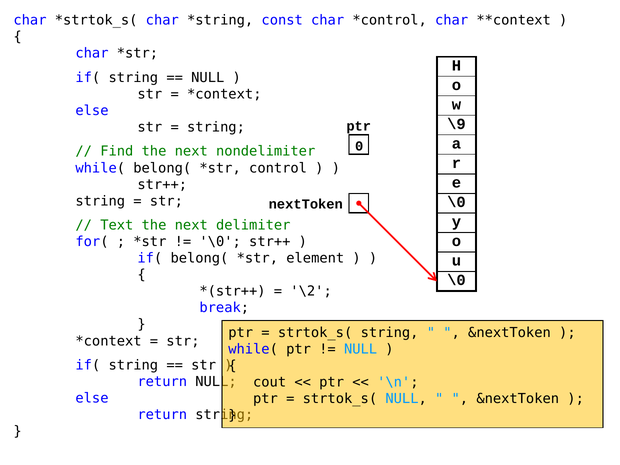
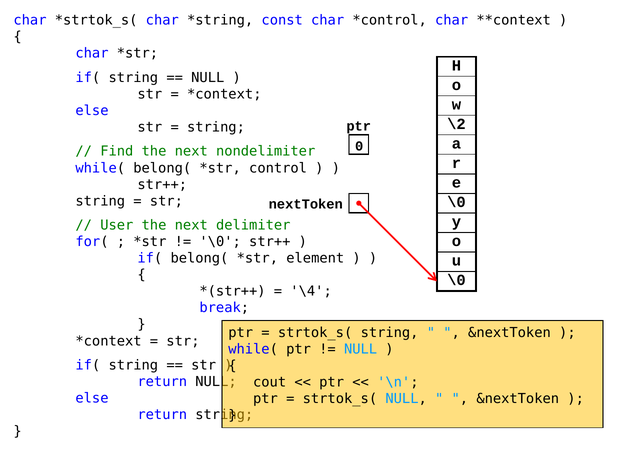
\9: \9 -> \2 (456, 124)
Text: Text -> User (117, 225)
\2: \2 -> \4 (311, 291)
